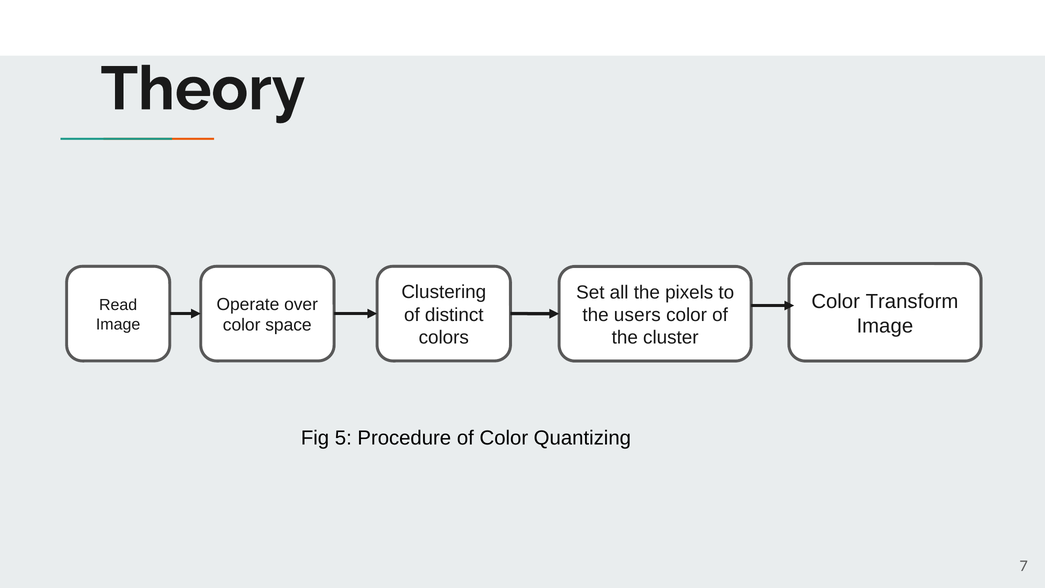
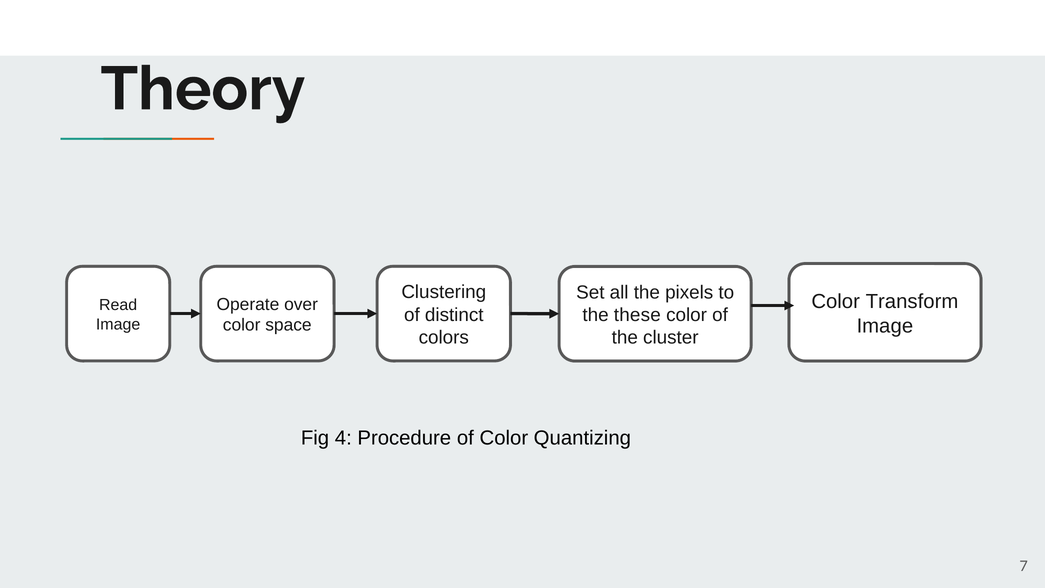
users: users -> these (637, 315)
5: 5 -> 4 (343, 438)
